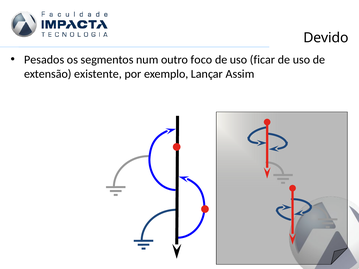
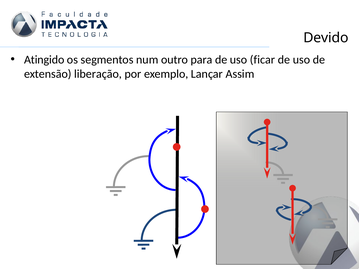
Pesados: Pesados -> Atingido (44, 60)
foco: foco -> para (201, 60)
existente: existente -> liberação (98, 74)
